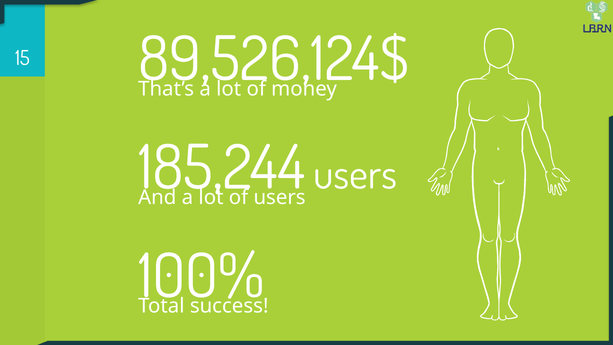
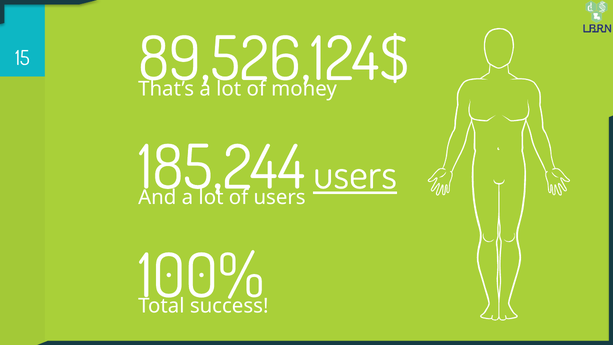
users underline: none -> present (355, 175)
